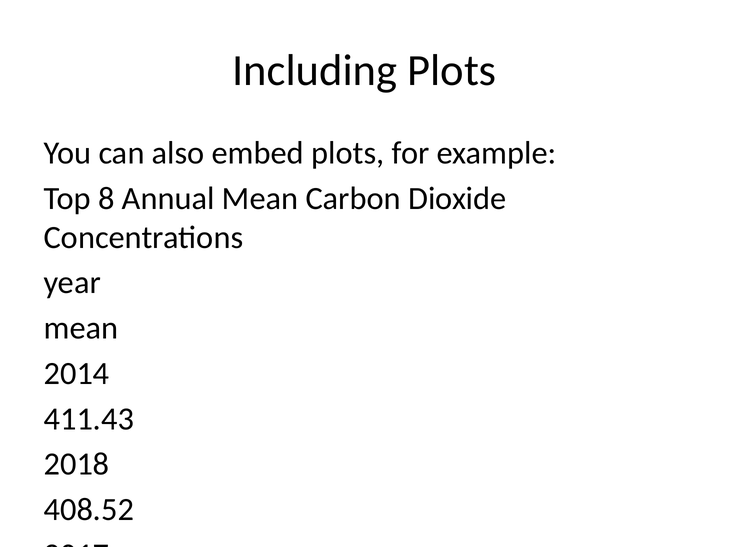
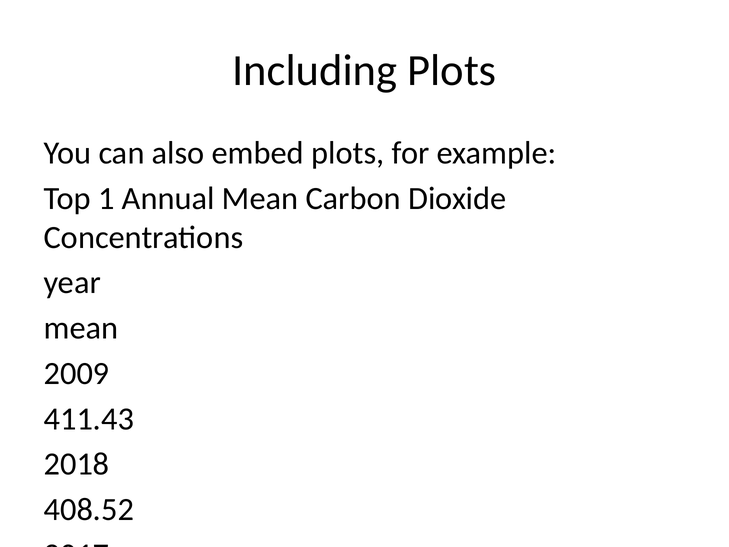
8: 8 -> 1 (106, 198)
2014: 2014 -> 2009 (77, 373)
